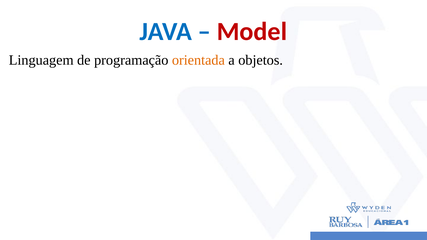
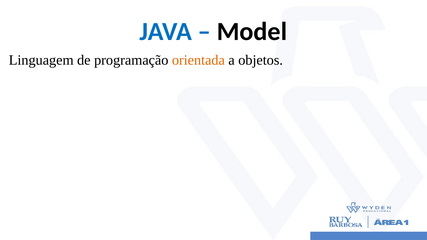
Model colour: red -> black (252, 31)
